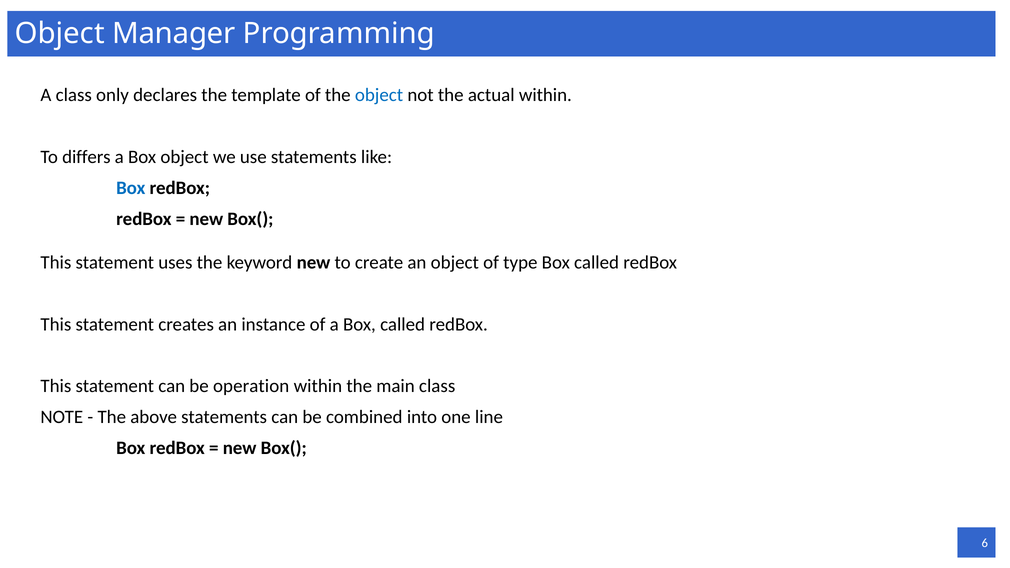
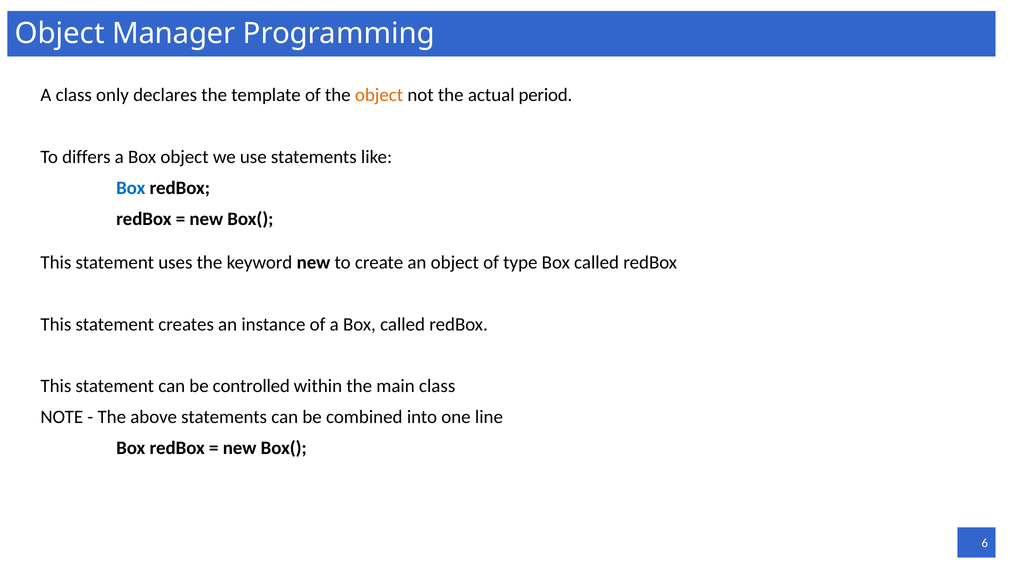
object colour: blue -> orange (379, 95)
actual within: within -> period (545, 95)
operation: operation -> controlled (251, 386)
